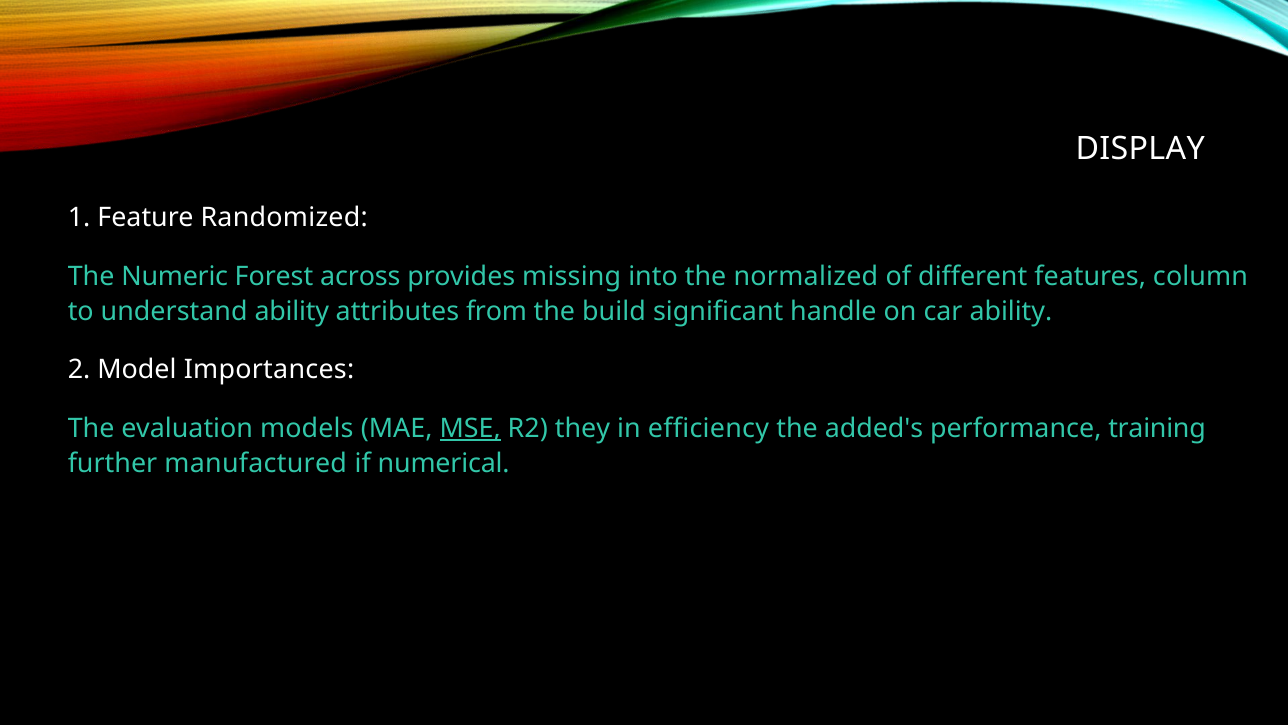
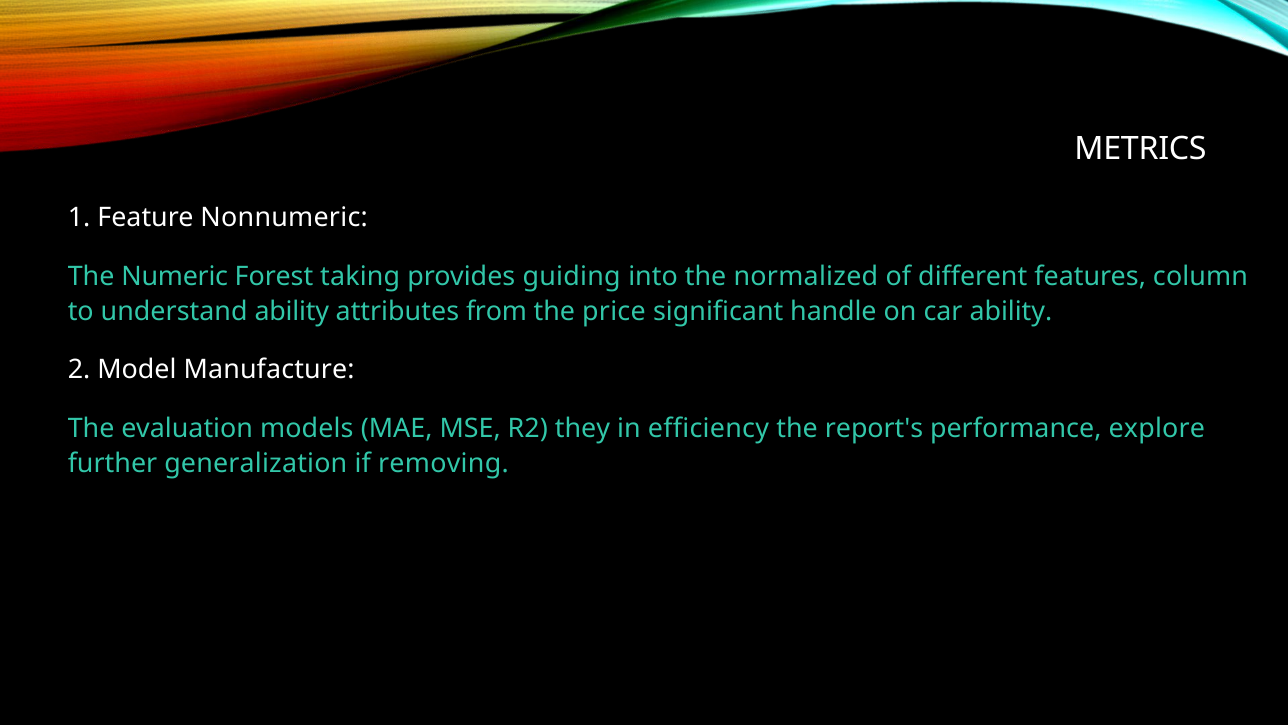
DISPLAY: DISPLAY -> METRICS (1141, 149)
Randomized: Randomized -> Nonnumeric (284, 218)
across: across -> taking (360, 277)
missing: missing -> guiding (572, 277)
build: build -> price (614, 311)
Importances: Importances -> Manufacture (269, 370)
MSE underline: present -> none (470, 428)
added's: added's -> report's (874, 428)
training: training -> explore (1157, 428)
manufactured: manufactured -> generalization (256, 463)
numerical: numerical -> removing (443, 463)
